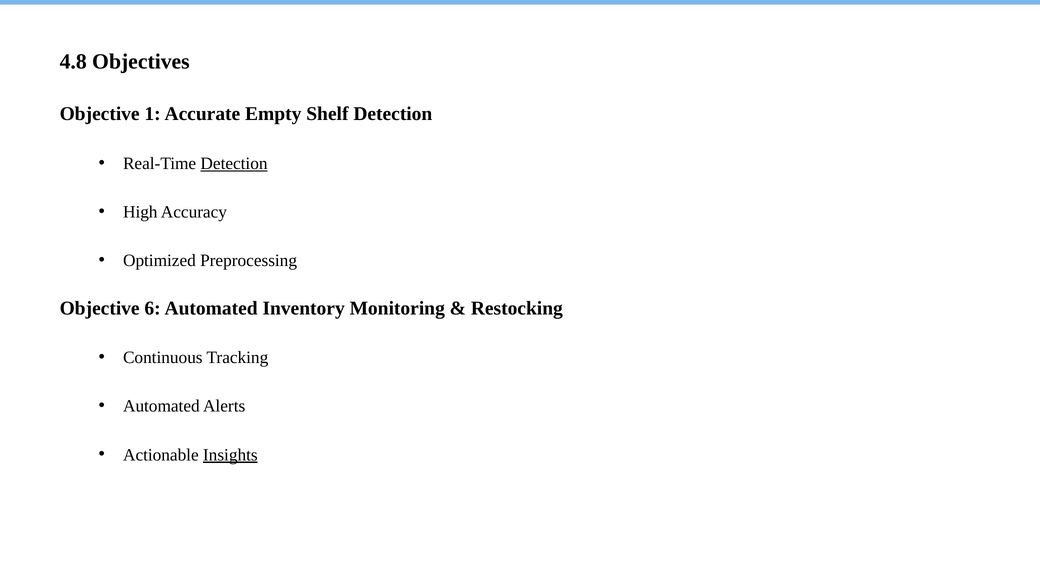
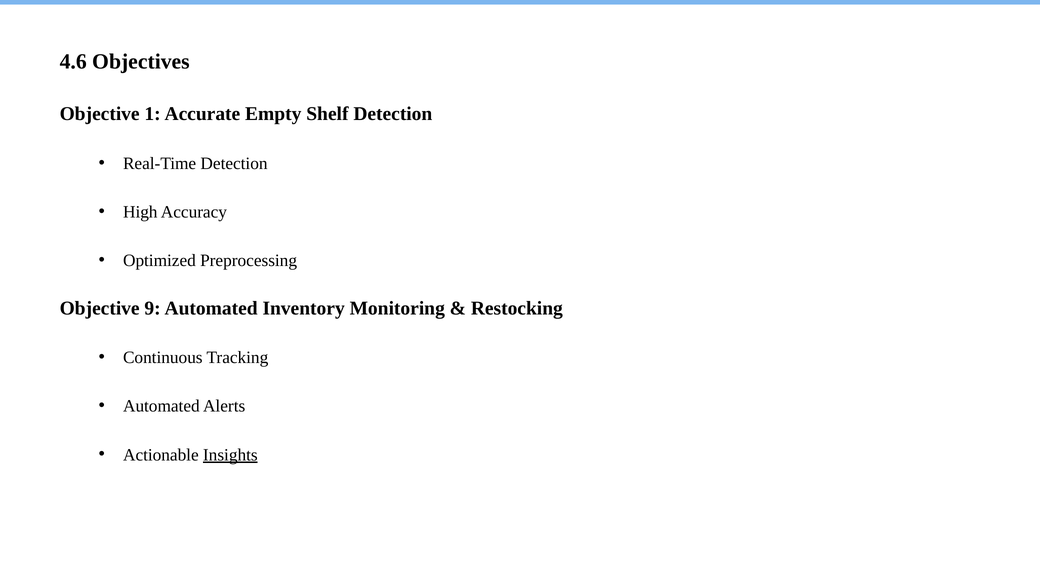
4.8: 4.8 -> 4.6 (73, 62)
Detection underline: present -> none (234, 164)
6: 6 -> 9 (153, 308)
